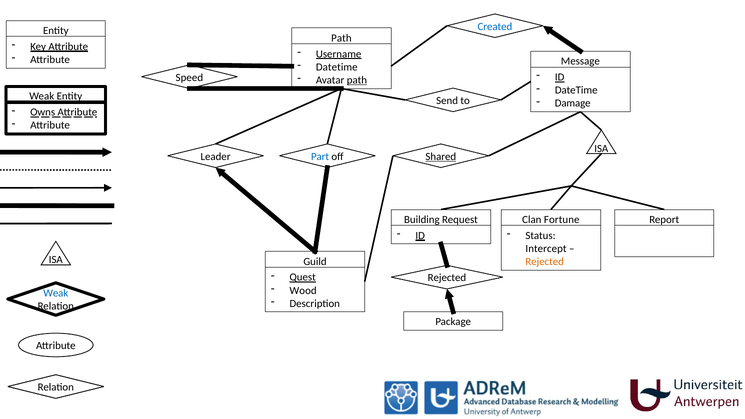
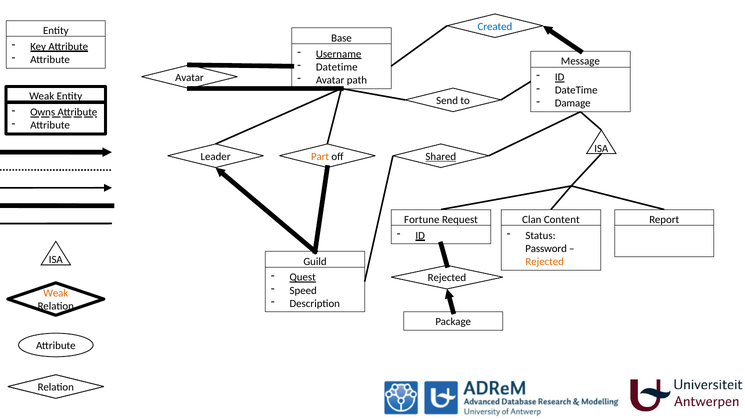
Path: Path -> Base (341, 38)
Speed: Speed -> Avatar (189, 77)
path underline: present -> none (357, 80)
Part colour: blue -> orange (320, 156)
Building: Building -> Fortune (422, 220)
Fortune: Fortune -> Content (562, 220)
Intercept: Intercept -> Password (546, 249)
Wood: Wood -> Speed (303, 290)
Weak colour: blue -> orange (56, 293)
